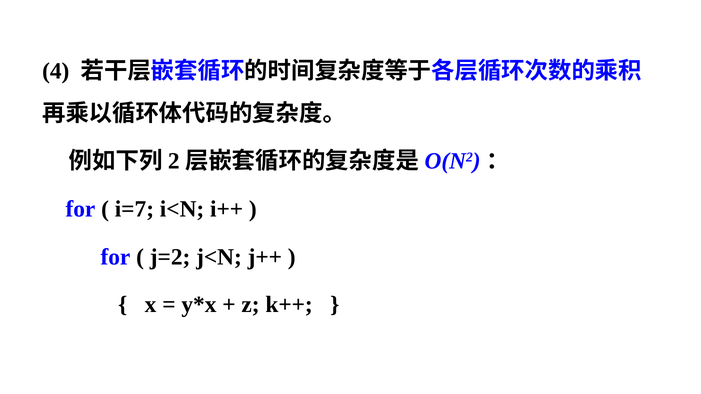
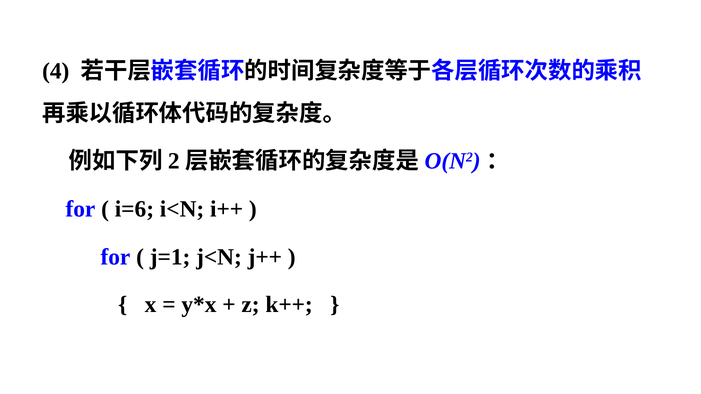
i=7: i=7 -> i=6 (134, 209)
j=2: j=2 -> j=1 (170, 257)
